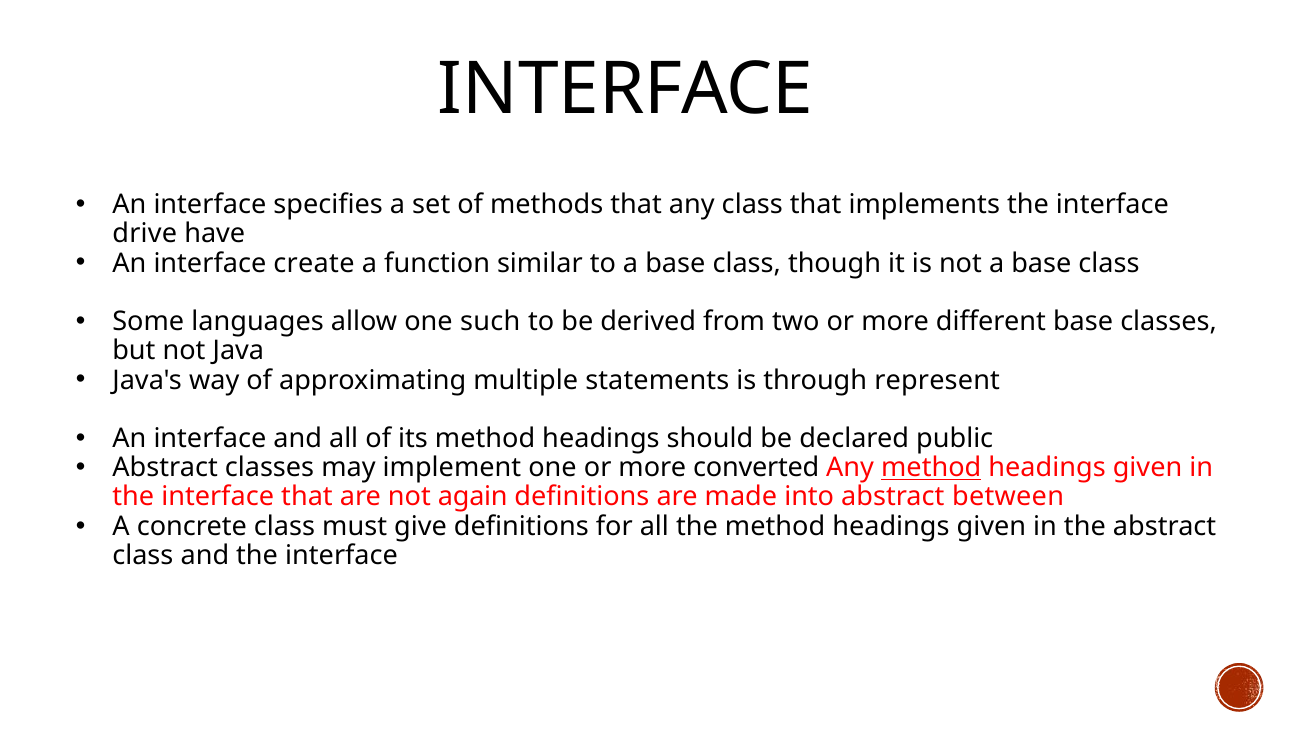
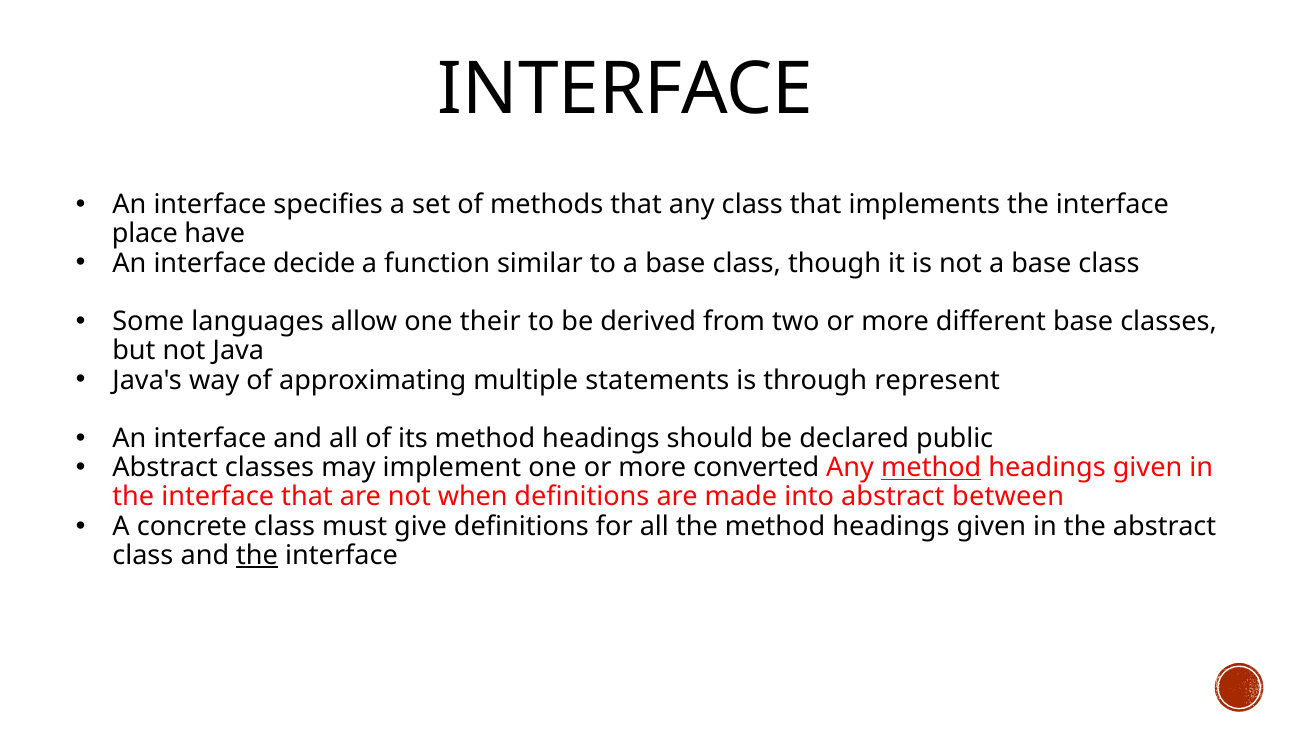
drive: drive -> place (145, 234)
create: create -> decide (314, 263)
such: such -> their (490, 322)
again: again -> when (473, 498)
the underline: none -> present (257, 556)
